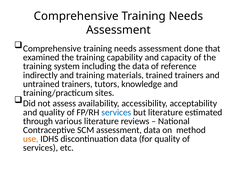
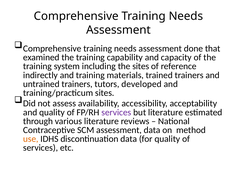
the data: data -> sites (141, 66)
knowledge: knowledge -> developed (142, 84)
services colour: blue -> purple (116, 112)
